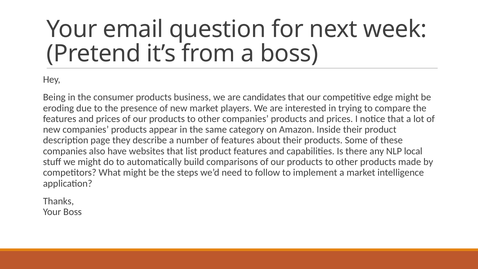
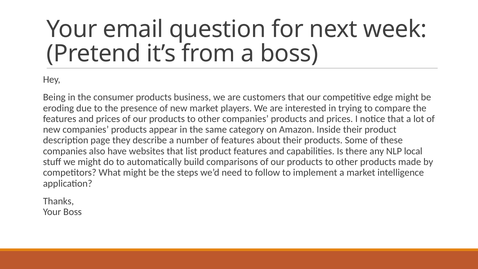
candidates: candidates -> customers (264, 97)
